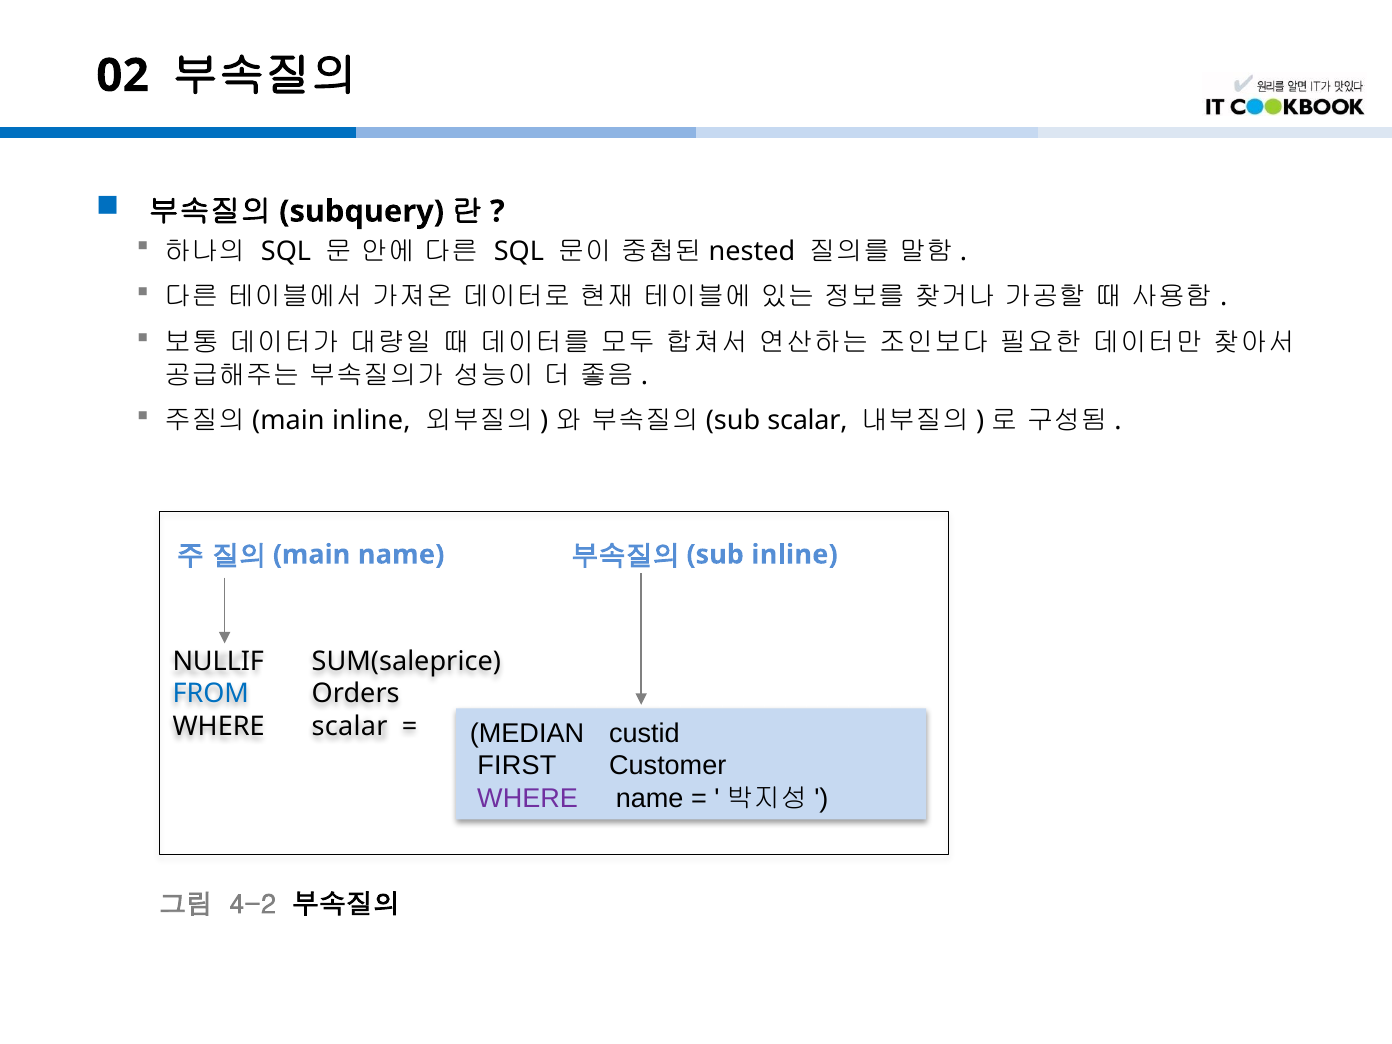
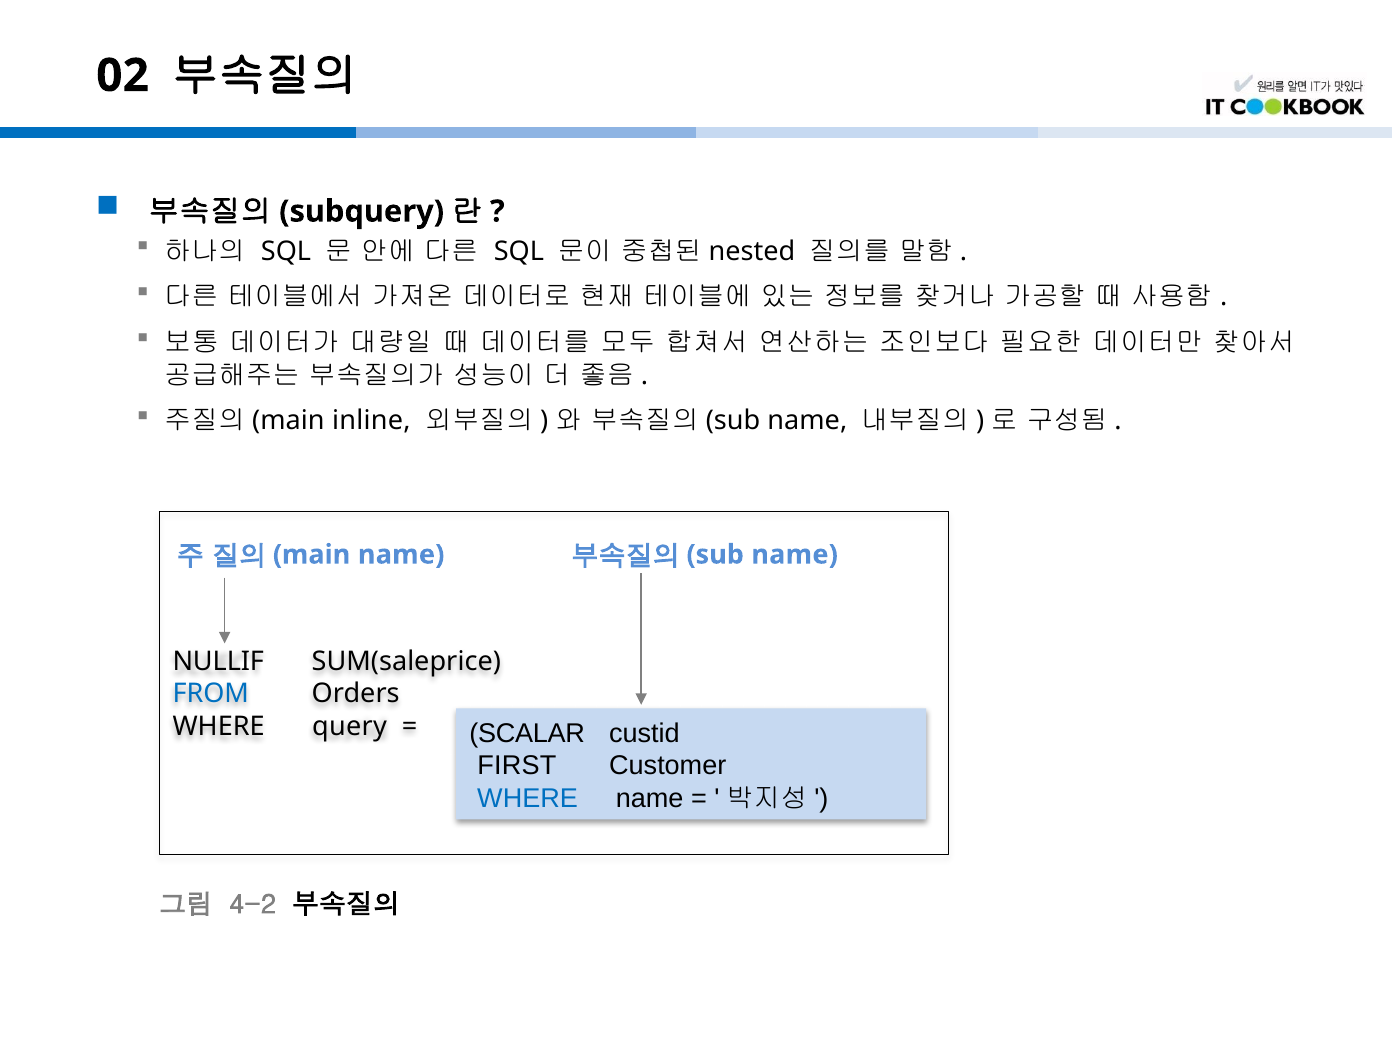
scalar: scalar -> name (807, 421)
inline: inline -> name (795, 555)
WHERE scalar: scalar -> query (350, 726)
MEDIAN: MEDIAN -> SCALAR (527, 733)
WHERE colour: purple -> blue (528, 798)
